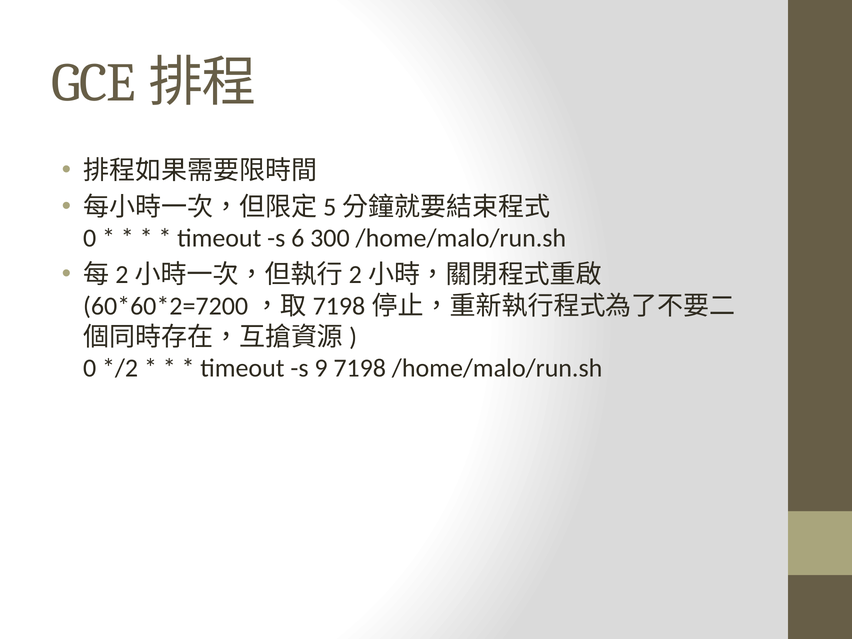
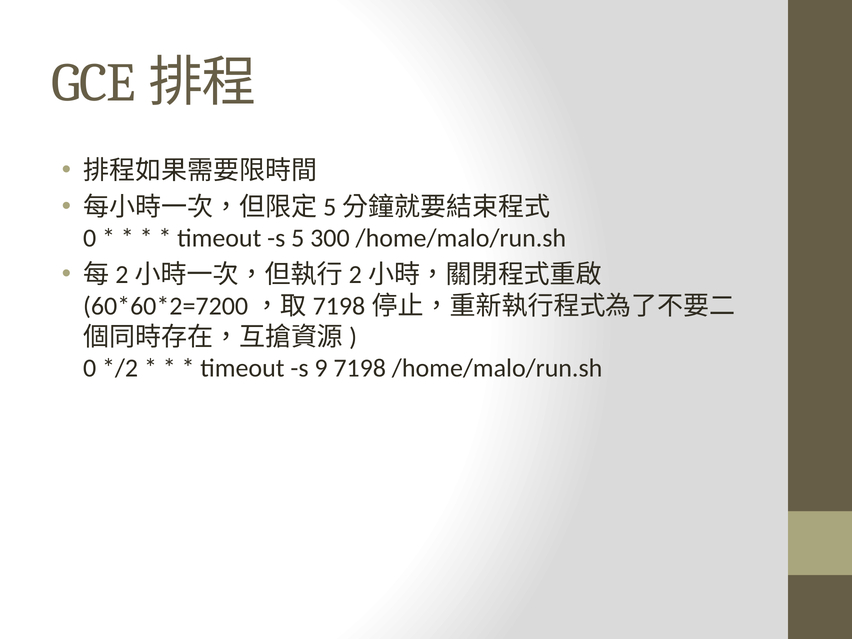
6: 6 -> 5 (298, 238)
